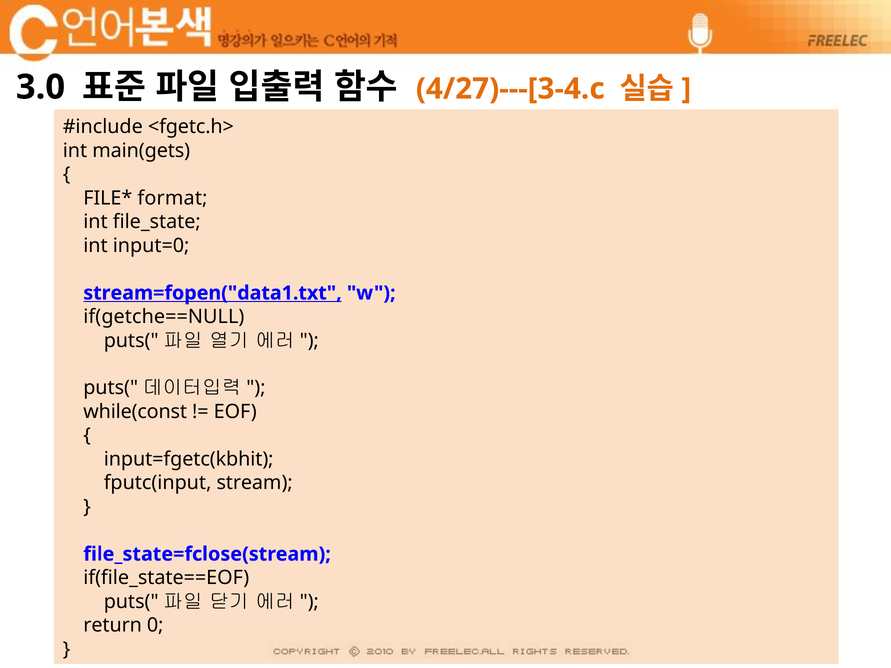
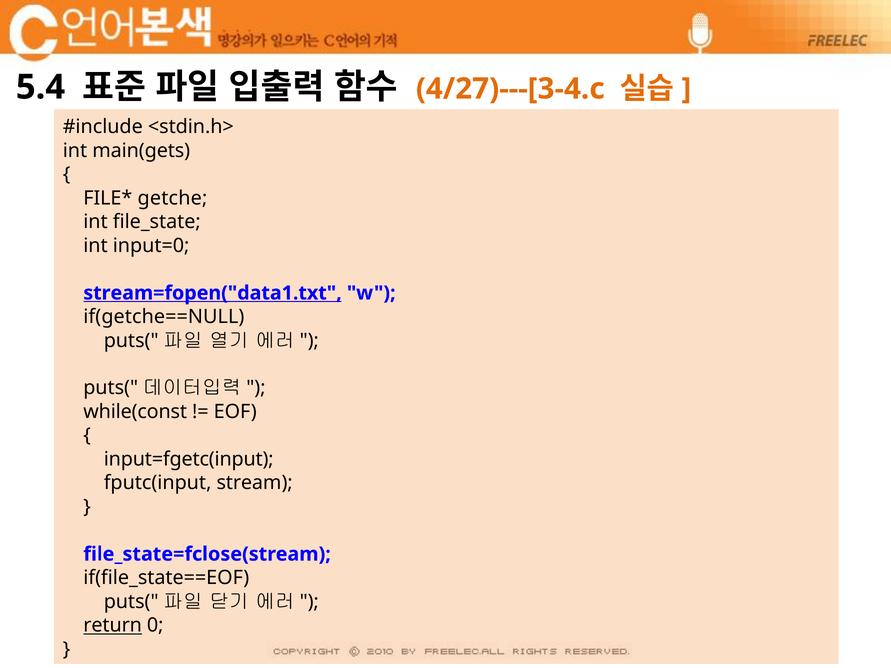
3.0: 3.0 -> 5.4 (40, 87)
<fgetc.h>: <fgetc.h> -> <stdin.h> (191, 127)
format: format -> getche (172, 198)
input=fgetc(kbhit: input=fgetc(kbhit -> input=fgetc(input (189, 459)
return underline: none -> present (113, 626)
